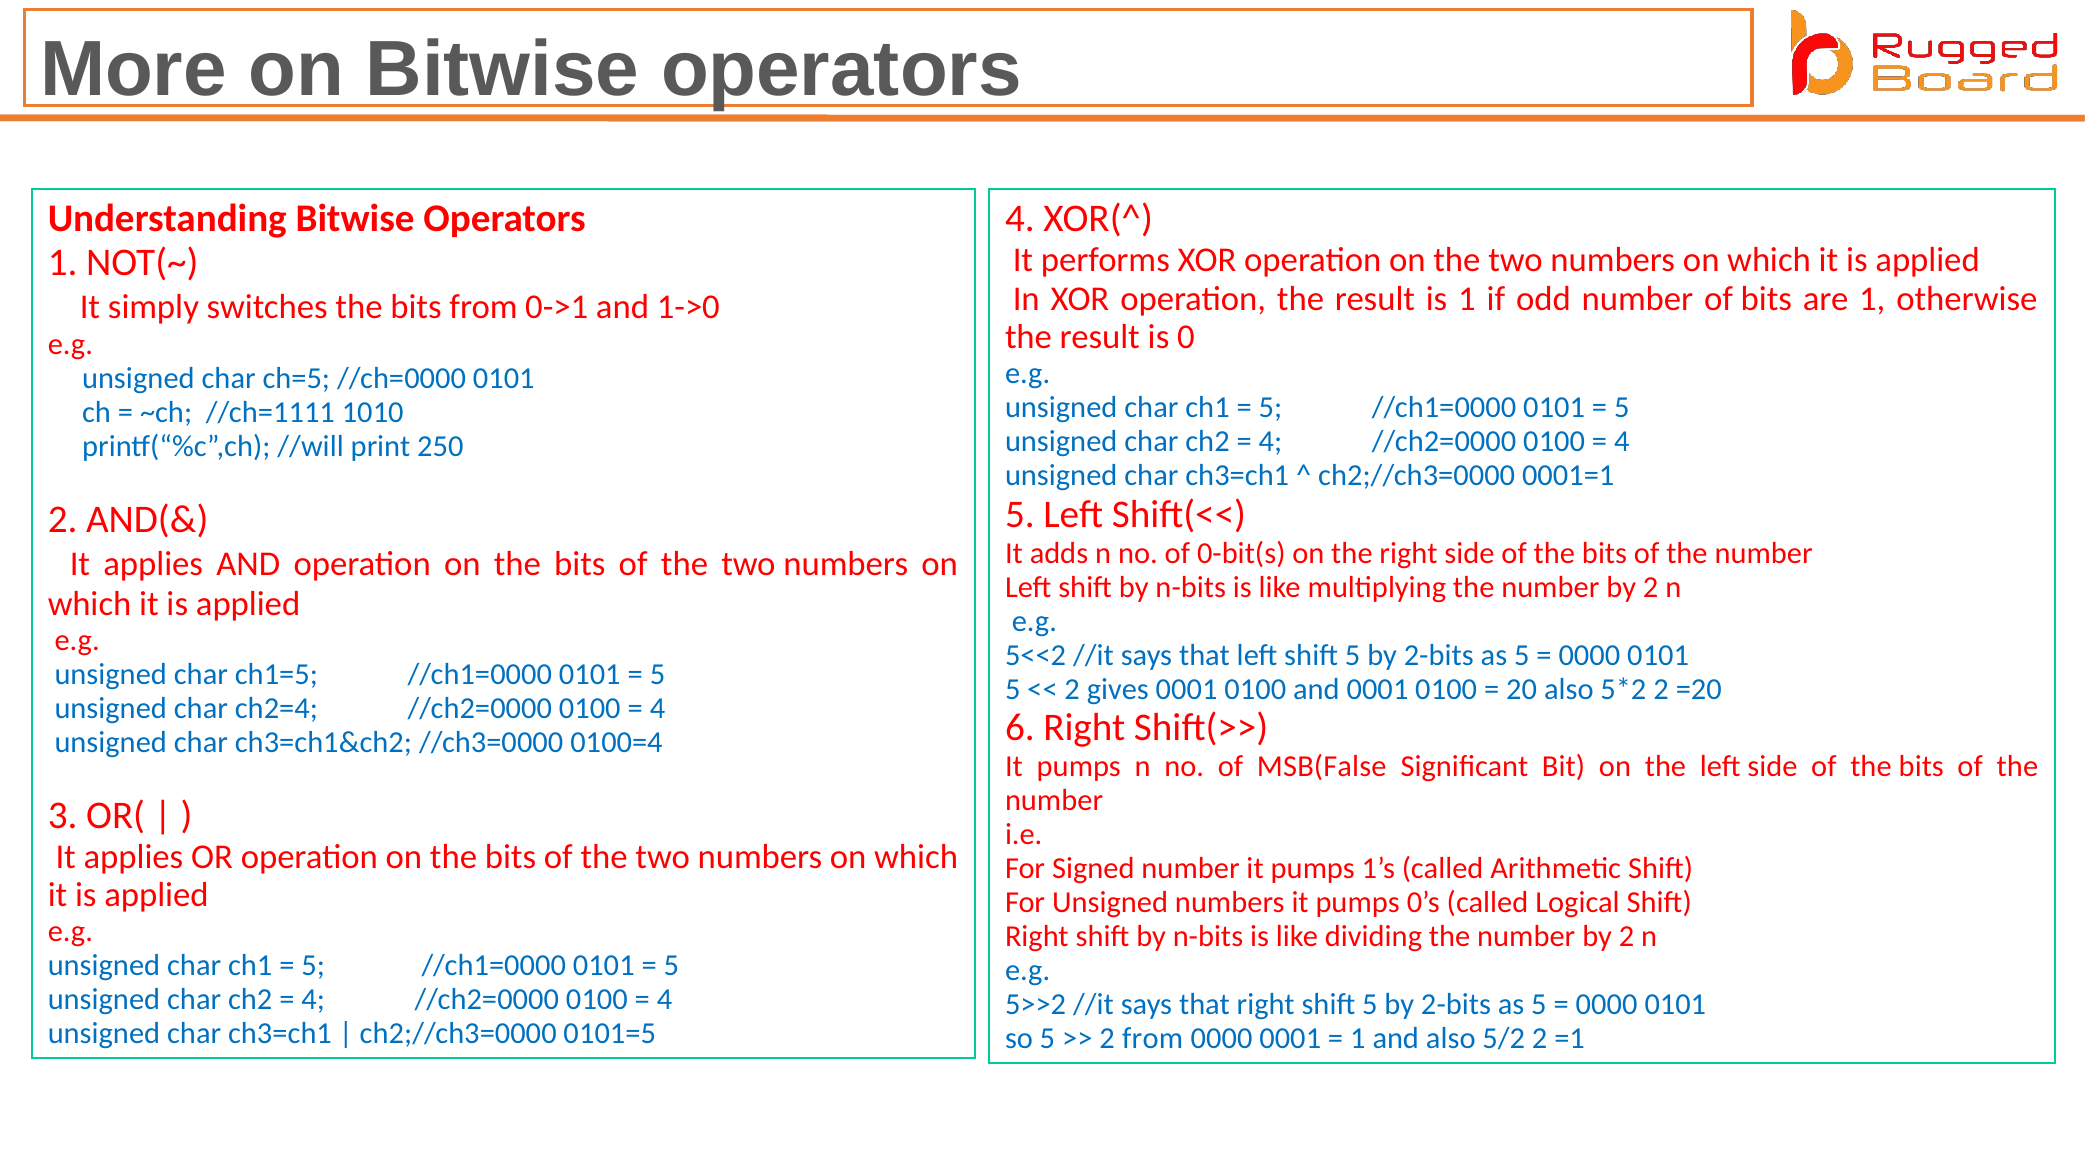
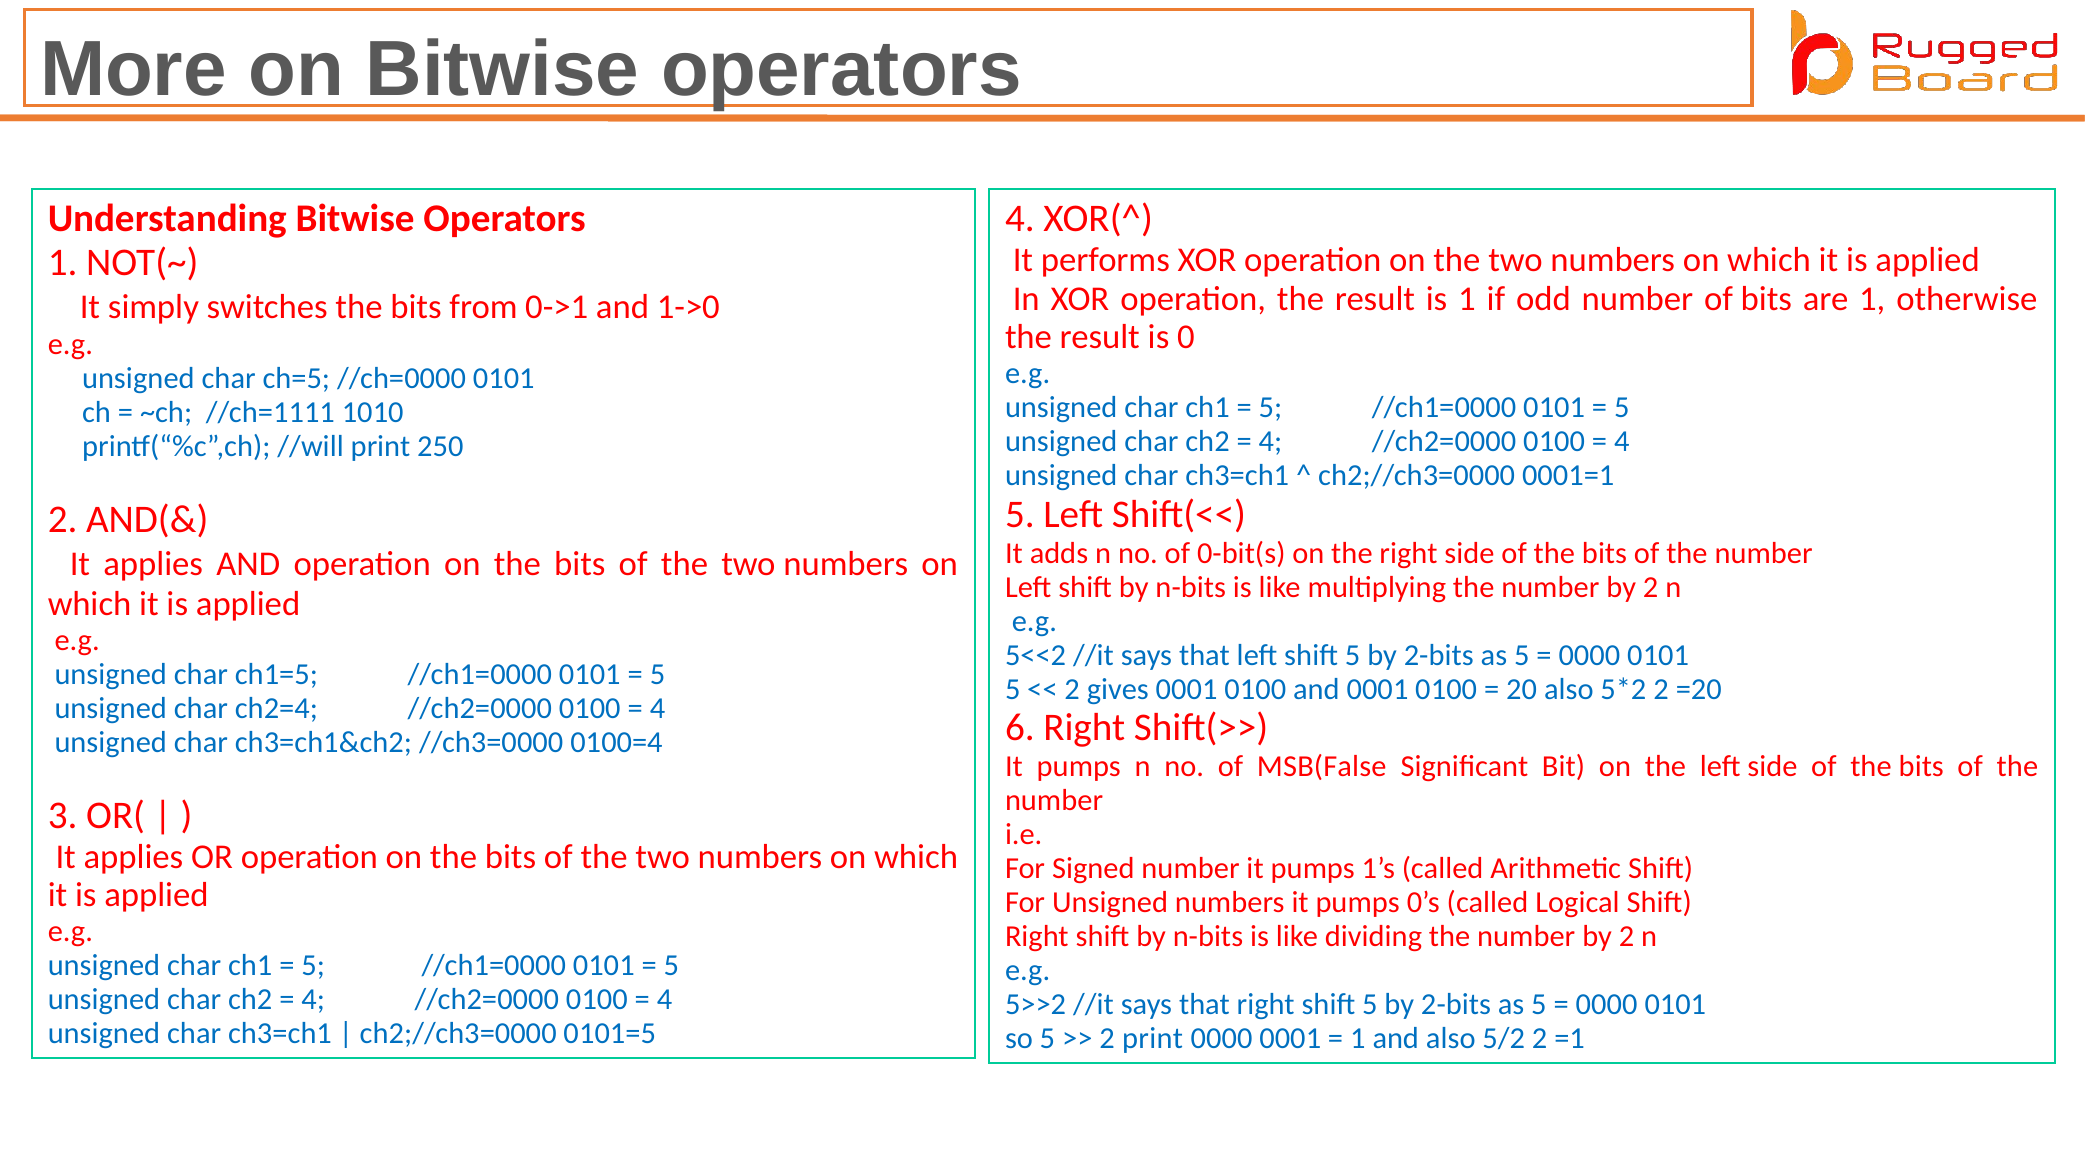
2 from: from -> print (1153, 1038)
